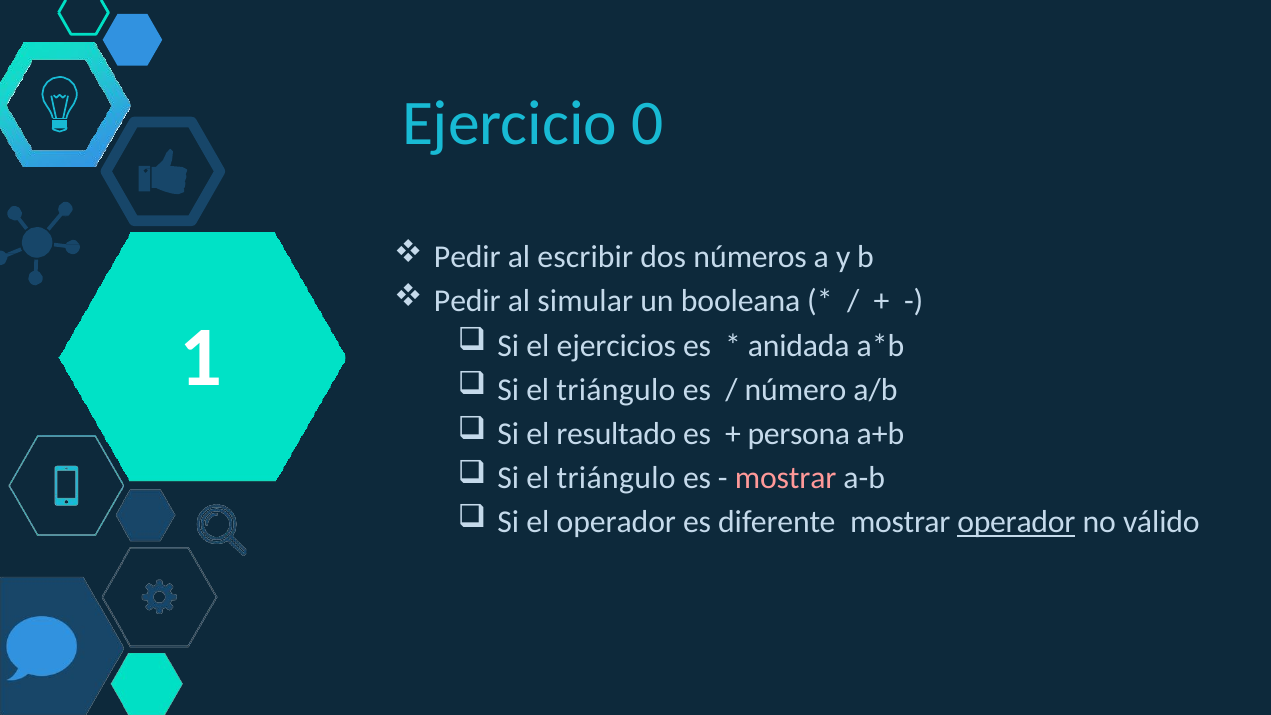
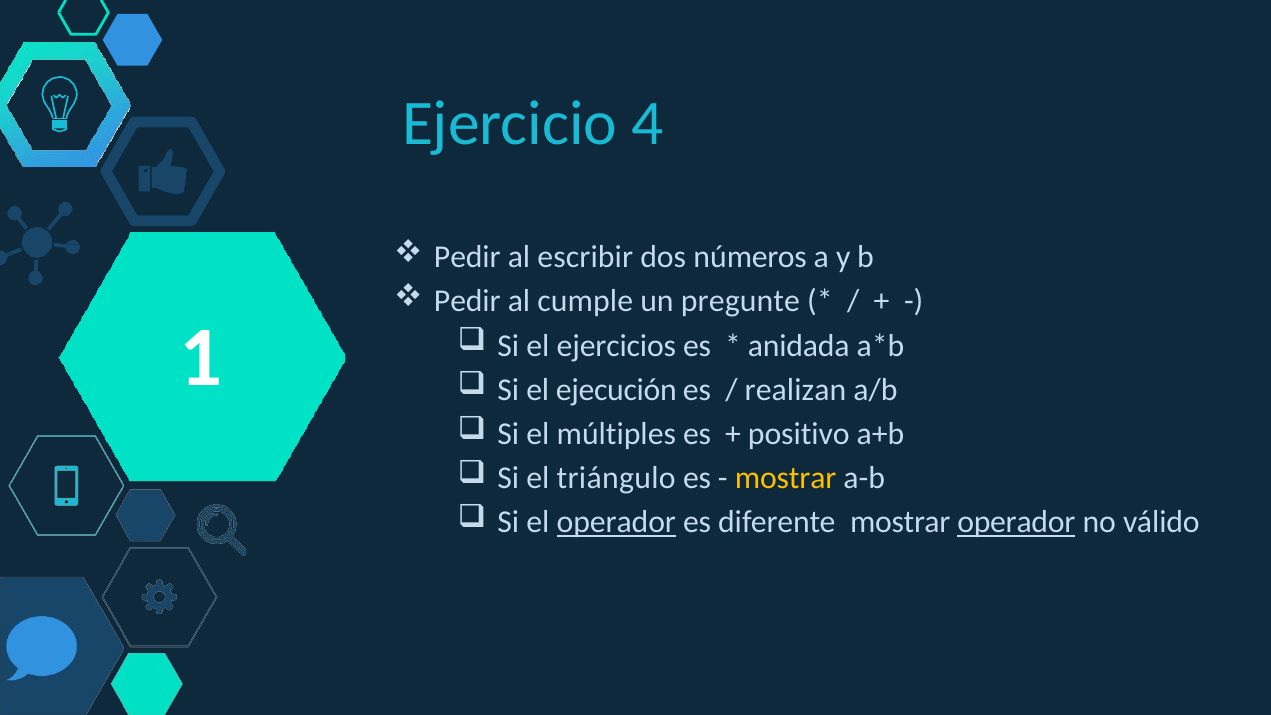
0: 0 -> 4 (648, 124)
simular: simular -> cumple (585, 301)
booleana: booleana -> pregunte (740, 301)
triángulo: triángulo -> ejecución (616, 390)
número: número -> realizan (795, 390)
resultado: resultado -> múltiples (616, 434)
persona: persona -> positivo (799, 434)
mostrar colour: pink -> yellow (786, 478)
operador underline: none -> present (616, 522)
